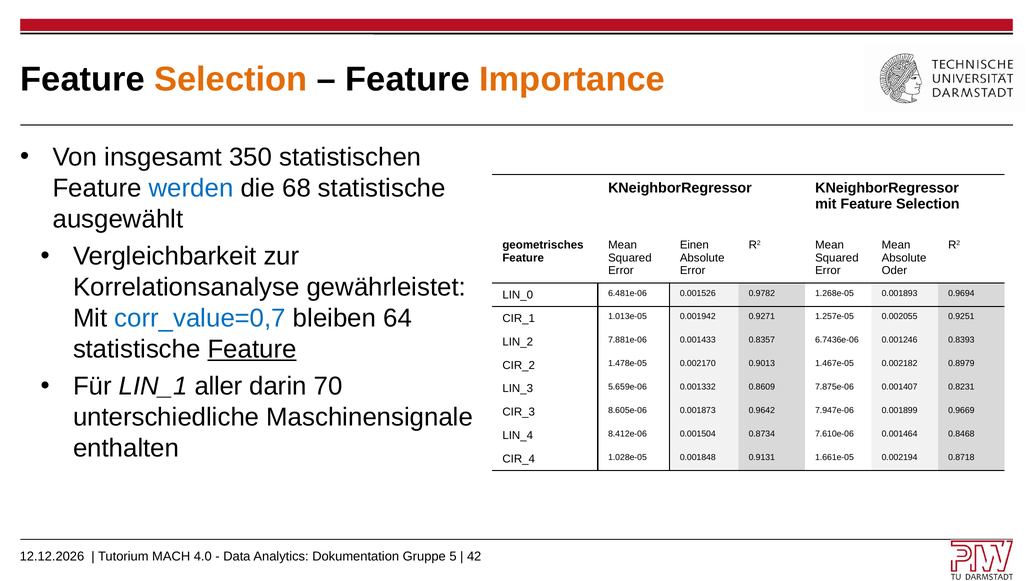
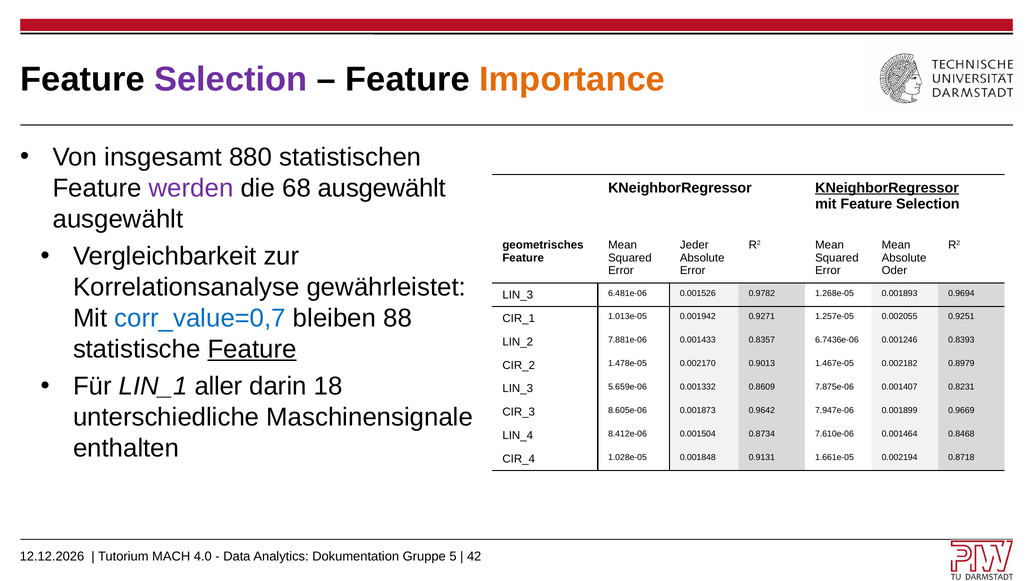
Selection colour: orange -> purple (231, 79)
350: 350 -> 880 (251, 157)
werden colour: blue -> purple (191, 188)
68 statistische: statistische -> ausgewählt (382, 188)
KNeighborRegressor underline: none -> present (887, 188)
Einen: Einen -> Jeder (694, 245)
LIN_0: LIN_0 -> LIN_3 (518, 295)
64: 64 -> 88 (398, 318)
70: 70 -> 18 (328, 386)
